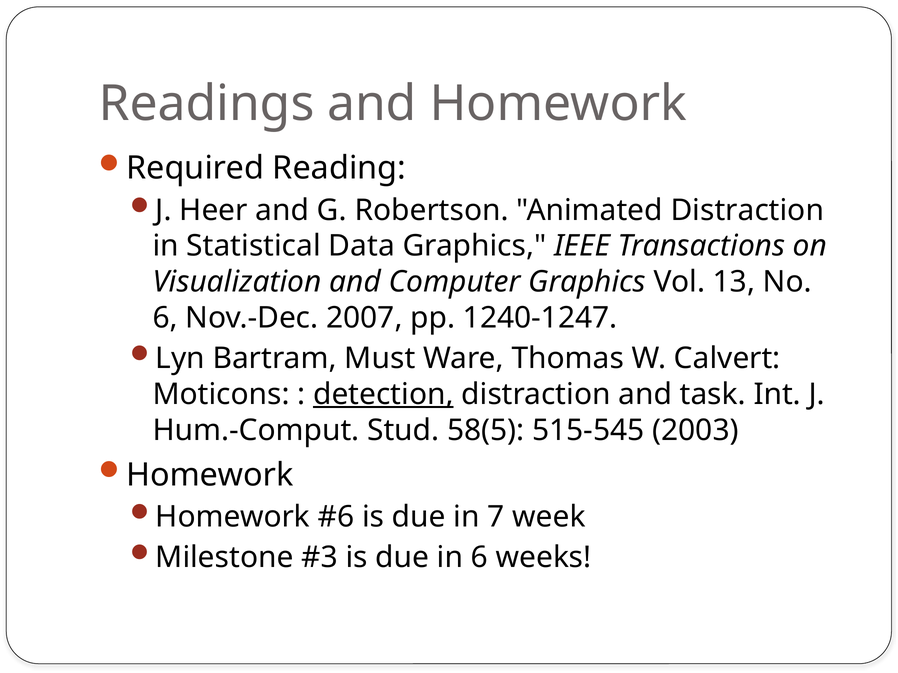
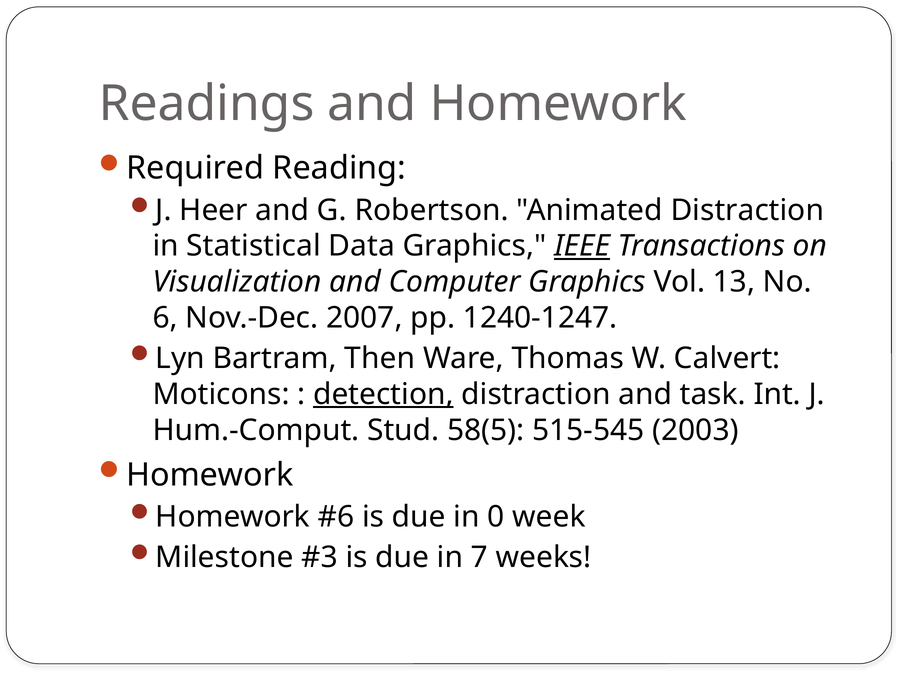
IEEE underline: none -> present (582, 246)
Must: Must -> Then (380, 359)
7: 7 -> 0 (496, 517)
in 6: 6 -> 7 (479, 558)
